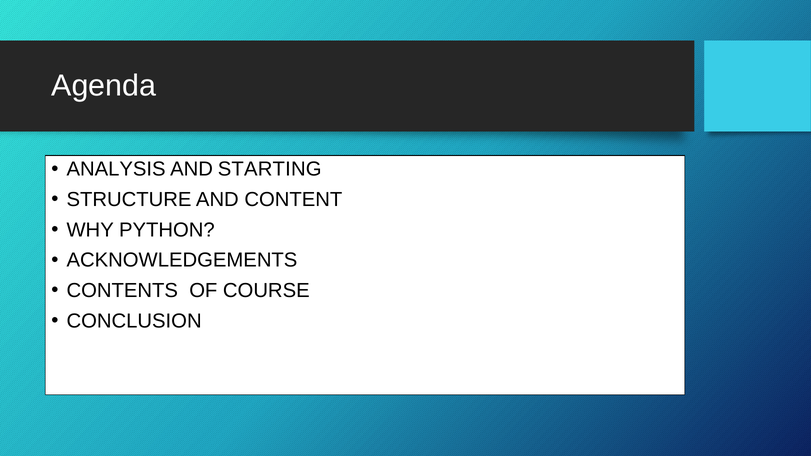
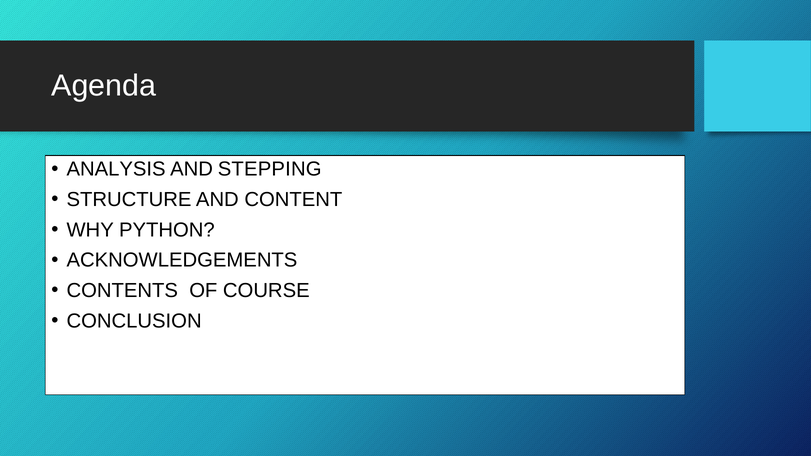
STARTING: STARTING -> STEPPING (270, 169)
